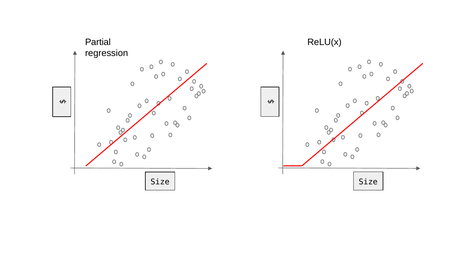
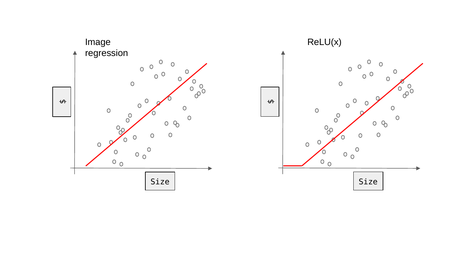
Partial: Partial -> Image (98, 42)
